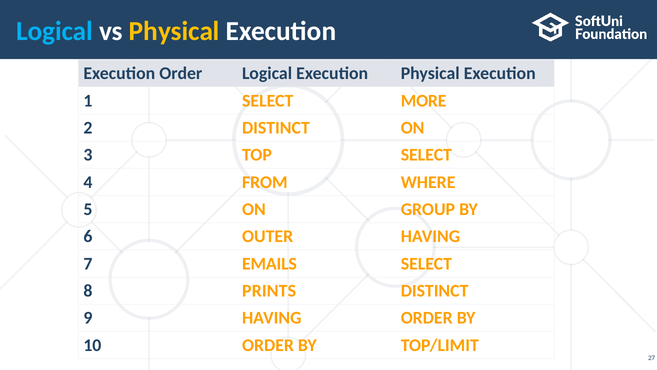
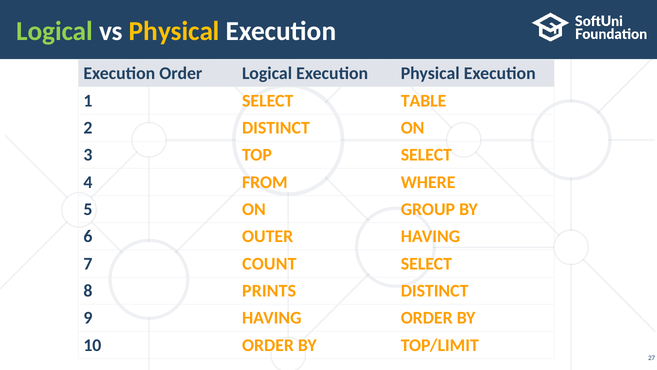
Logical colour: light blue -> light green (55, 31)
MORE: MORE -> TABLE (424, 101)
EMAILS: EMAILS -> COUNT (269, 263)
